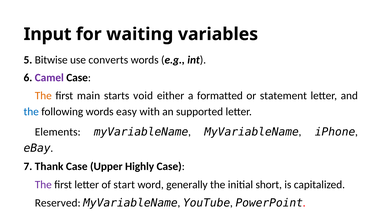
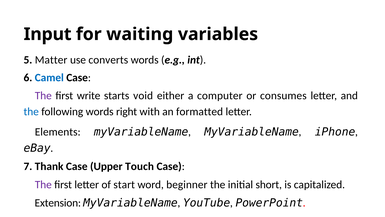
Bitwise: Bitwise -> Matter (51, 60)
Camel colour: purple -> blue (49, 78)
The colour: orange -> purple (43, 95)
main: main -> write (89, 95)
formatted: formatted -> computer (220, 95)
statement: statement -> consumes (283, 95)
easy: easy -> right (127, 112)
supported: supported -> formatted (200, 112)
Highly: Highly -> Touch (140, 166)
generally: generally -> beginner (187, 184)
Reserved: Reserved -> Extension (58, 202)
